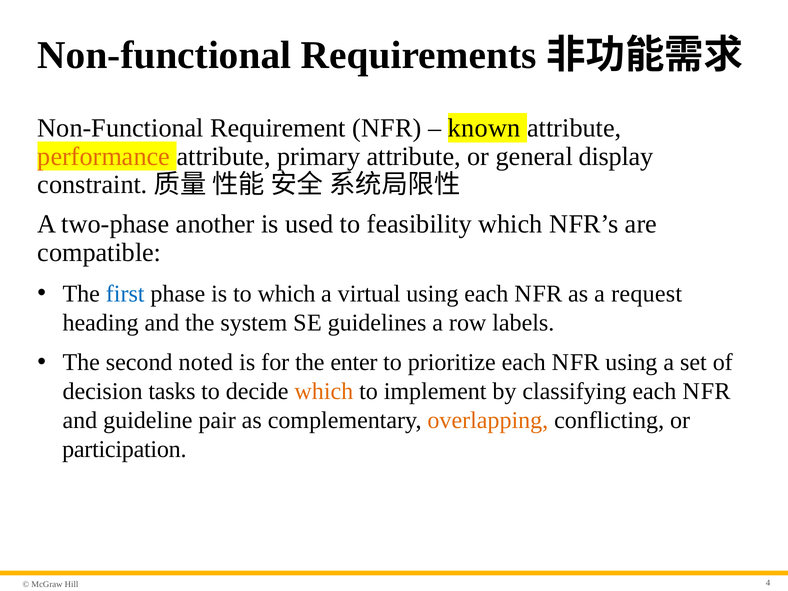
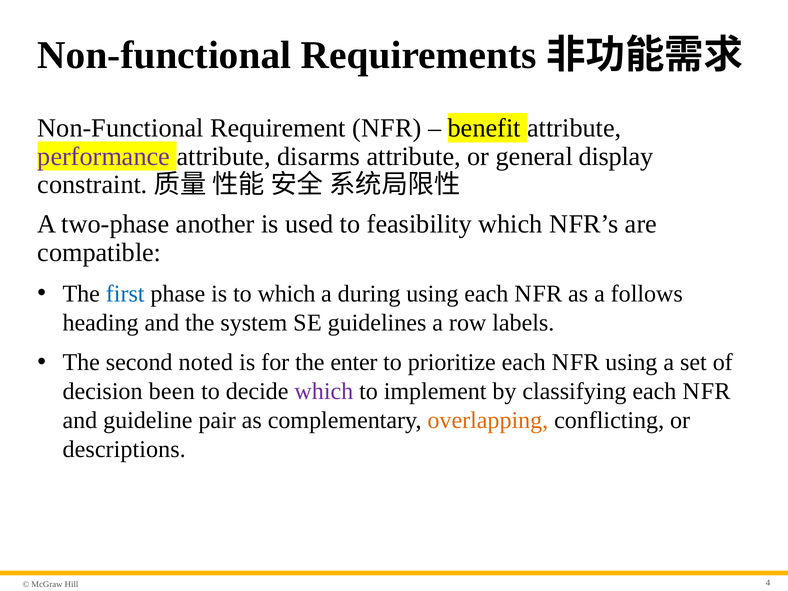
known: known -> benefit (484, 128)
performance colour: orange -> purple (104, 156)
primary: primary -> disarms (319, 156)
virtual: virtual -> during (369, 294)
request: request -> follows (647, 294)
tasks: tasks -> been (172, 391)
which colour: orange -> purple (324, 391)
participation: participation -> descriptions (124, 449)
